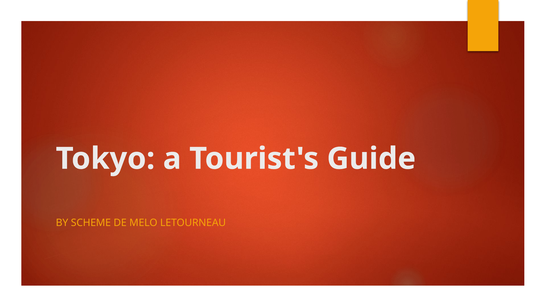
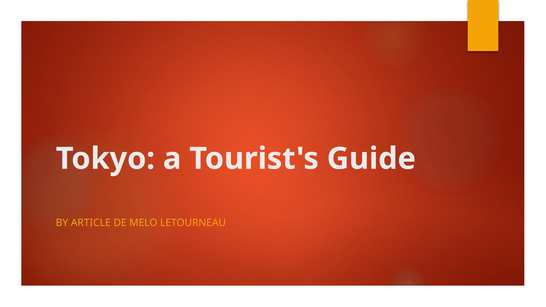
SCHEME: SCHEME -> ARTICLE (91, 223)
